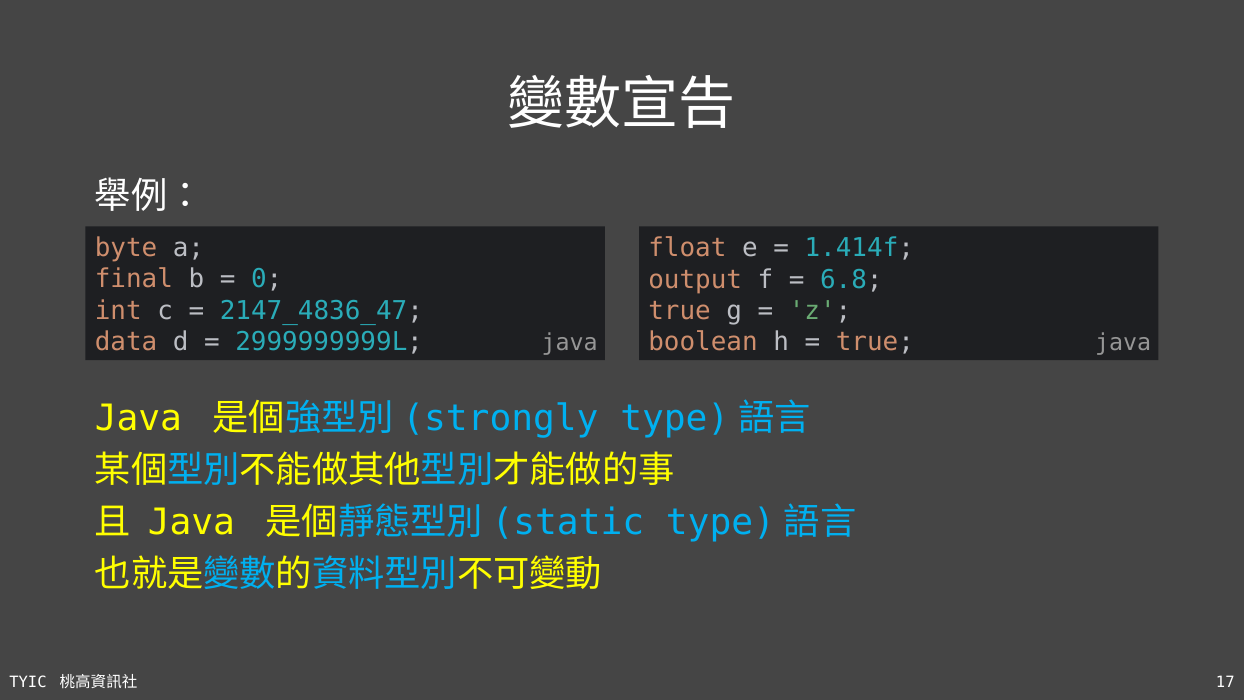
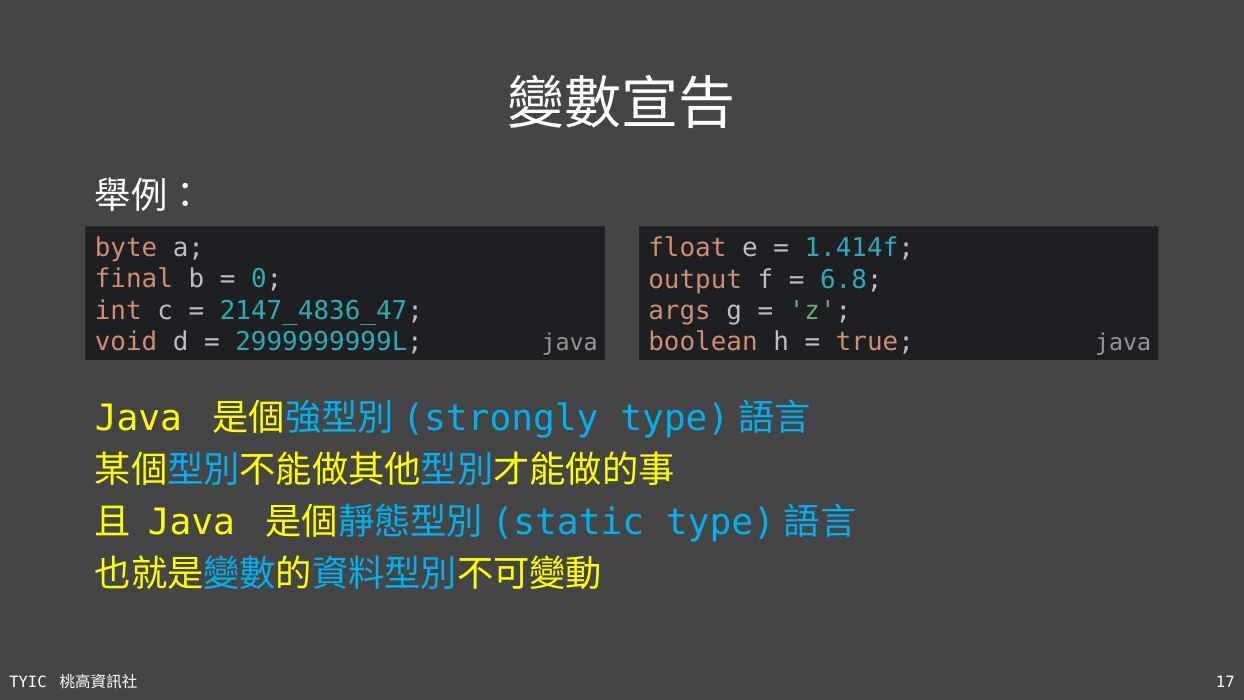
true: true -> args (680, 310)
data: data -> void (126, 342)
